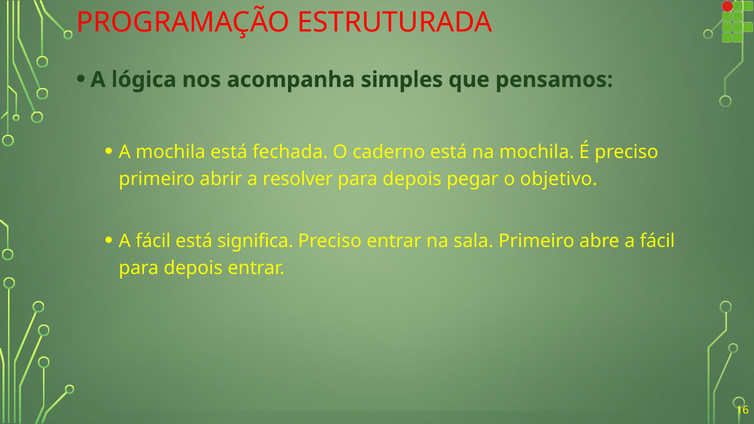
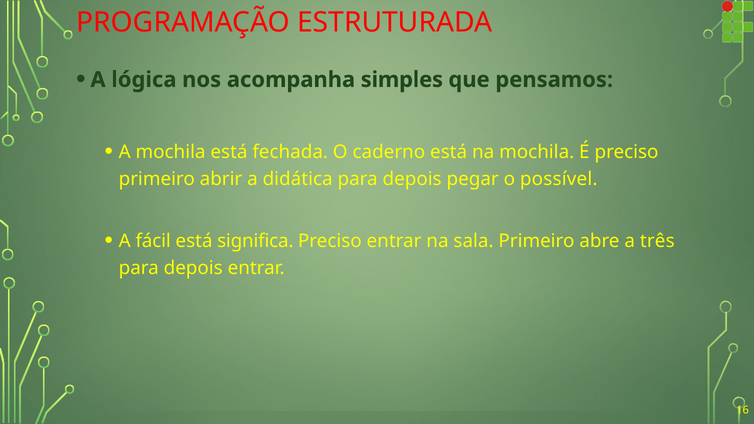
resolver: resolver -> didática (298, 179)
objetivo: objetivo -> possível (559, 179)
abre a fácil: fácil -> três (657, 241)
